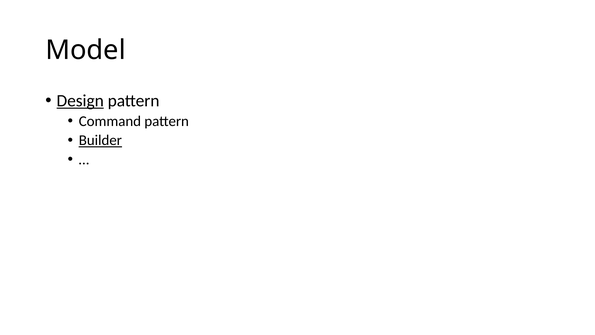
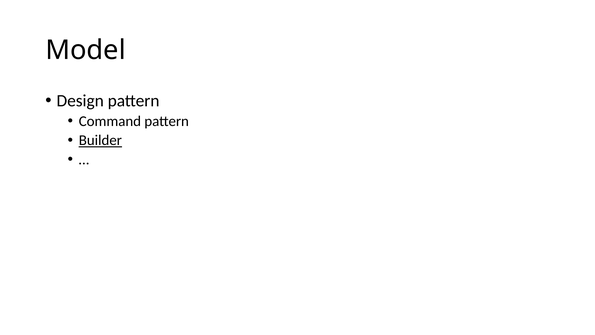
Design underline: present -> none (80, 101)
